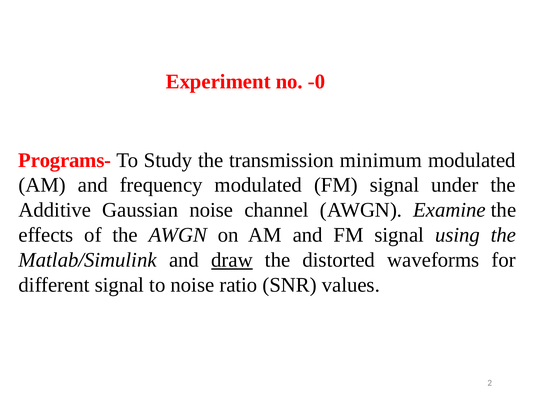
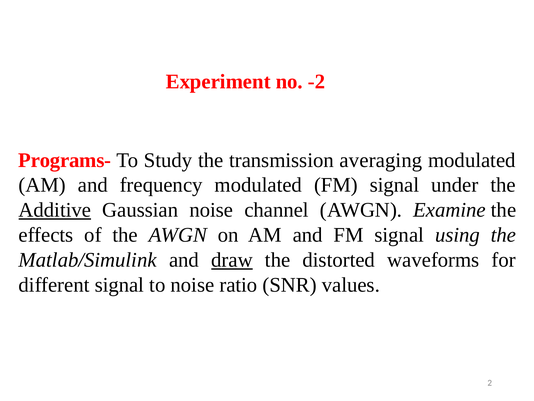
-0: -0 -> -2 (317, 82)
minimum: minimum -> averaging (381, 160)
Additive underline: none -> present (55, 210)
